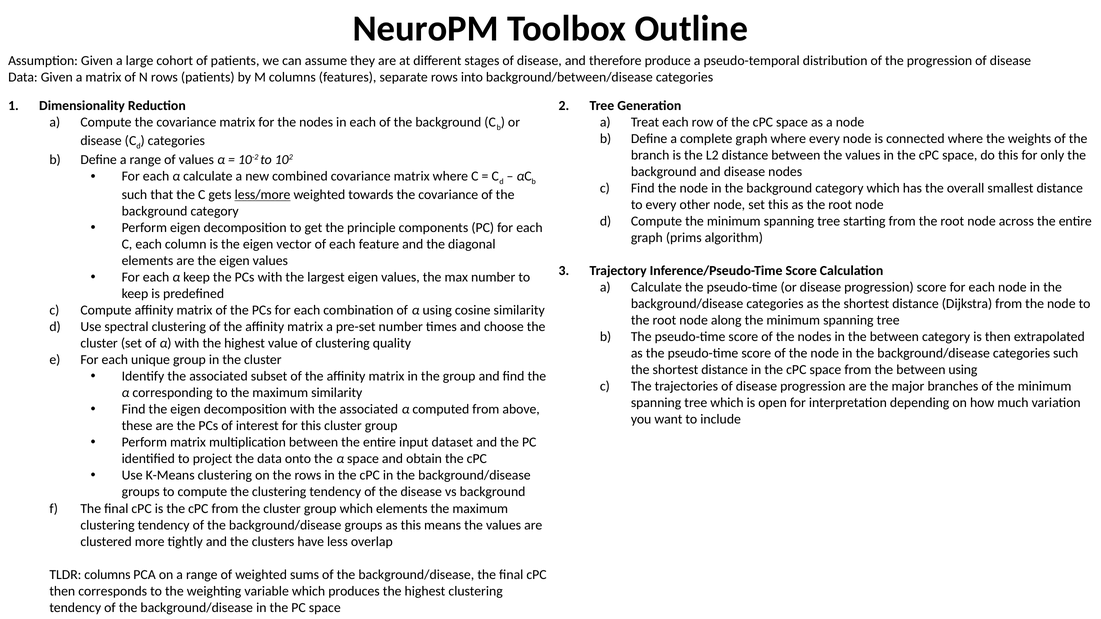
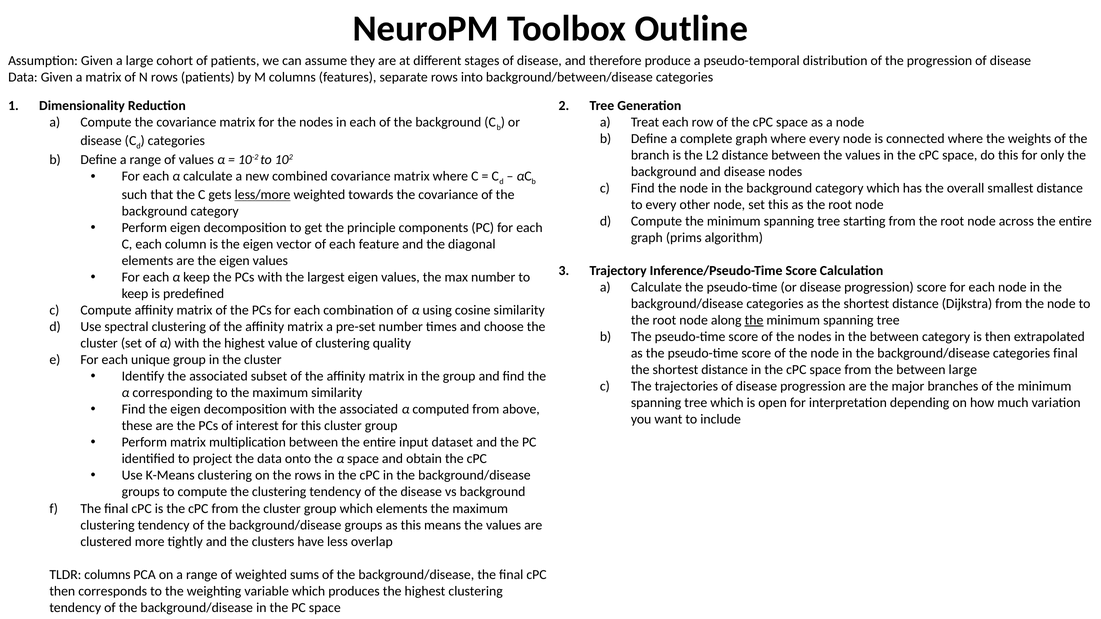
the underline: none -> present (754, 320)
categories such: such -> final (1066, 353)
between using: using -> large (963, 370)
